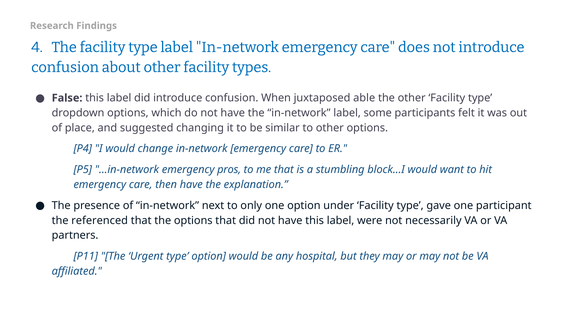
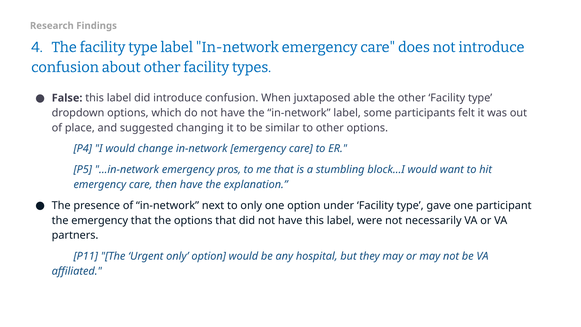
the referenced: referenced -> emergency (100, 220)
Urgent type: type -> only (177, 256)
